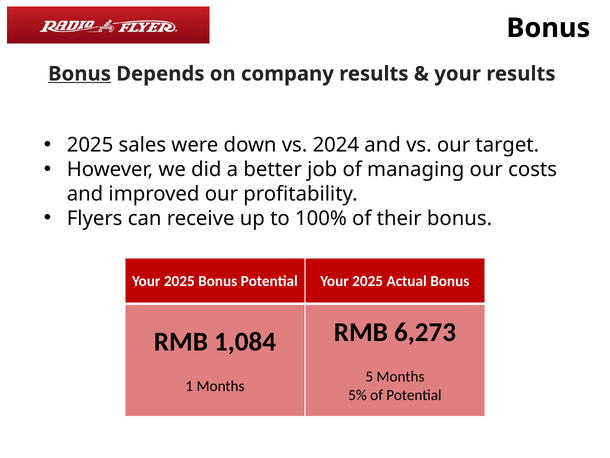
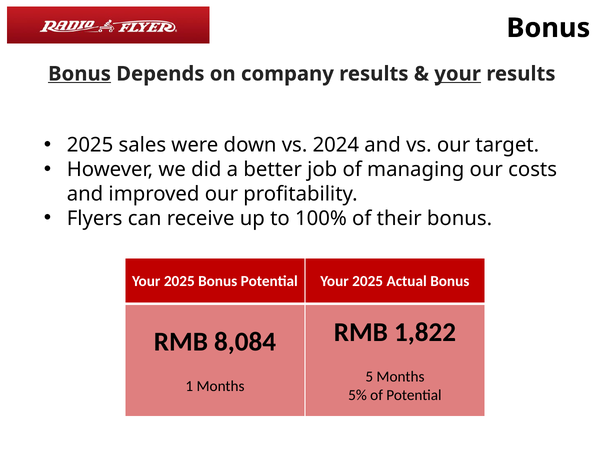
your underline: none -> present (458, 74)
6,273: 6,273 -> 1,822 (425, 332)
1,084: 1,084 -> 8,084 (245, 341)
